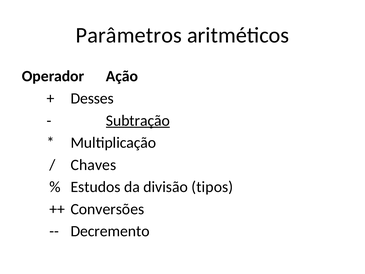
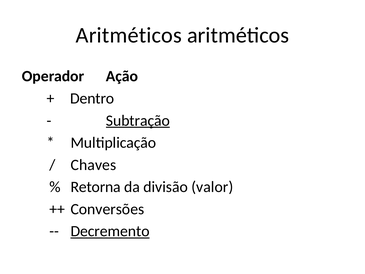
Parâmetros: Parâmetros -> Aritméticos (129, 35)
Desses: Desses -> Dentro (92, 98)
Estudos: Estudos -> Retorna (96, 187)
tipos: tipos -> valor (212, 187)
Decremento underline: none -> present (110, 231)
